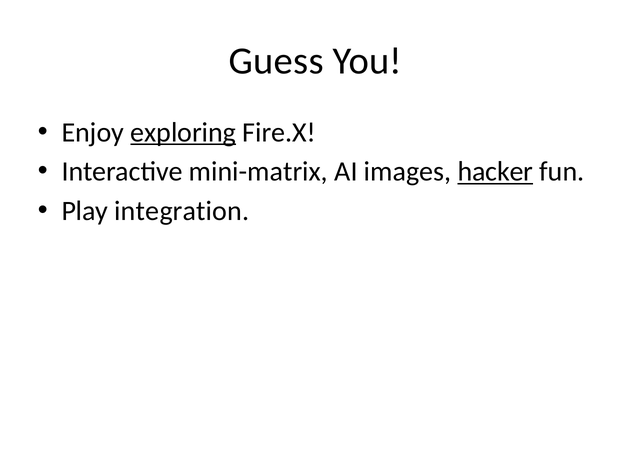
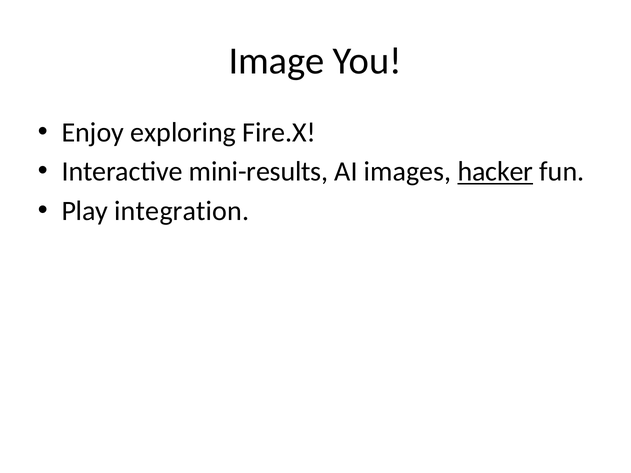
Guess: Guess -> Image (277, 61)
exploring underline: present -> none (183, 132)
mini-matrix: mini-matrix -> mini-results (259, 172)
